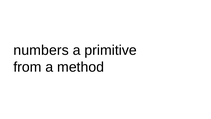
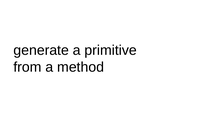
numbers: numbers -> generate (41, 50)
